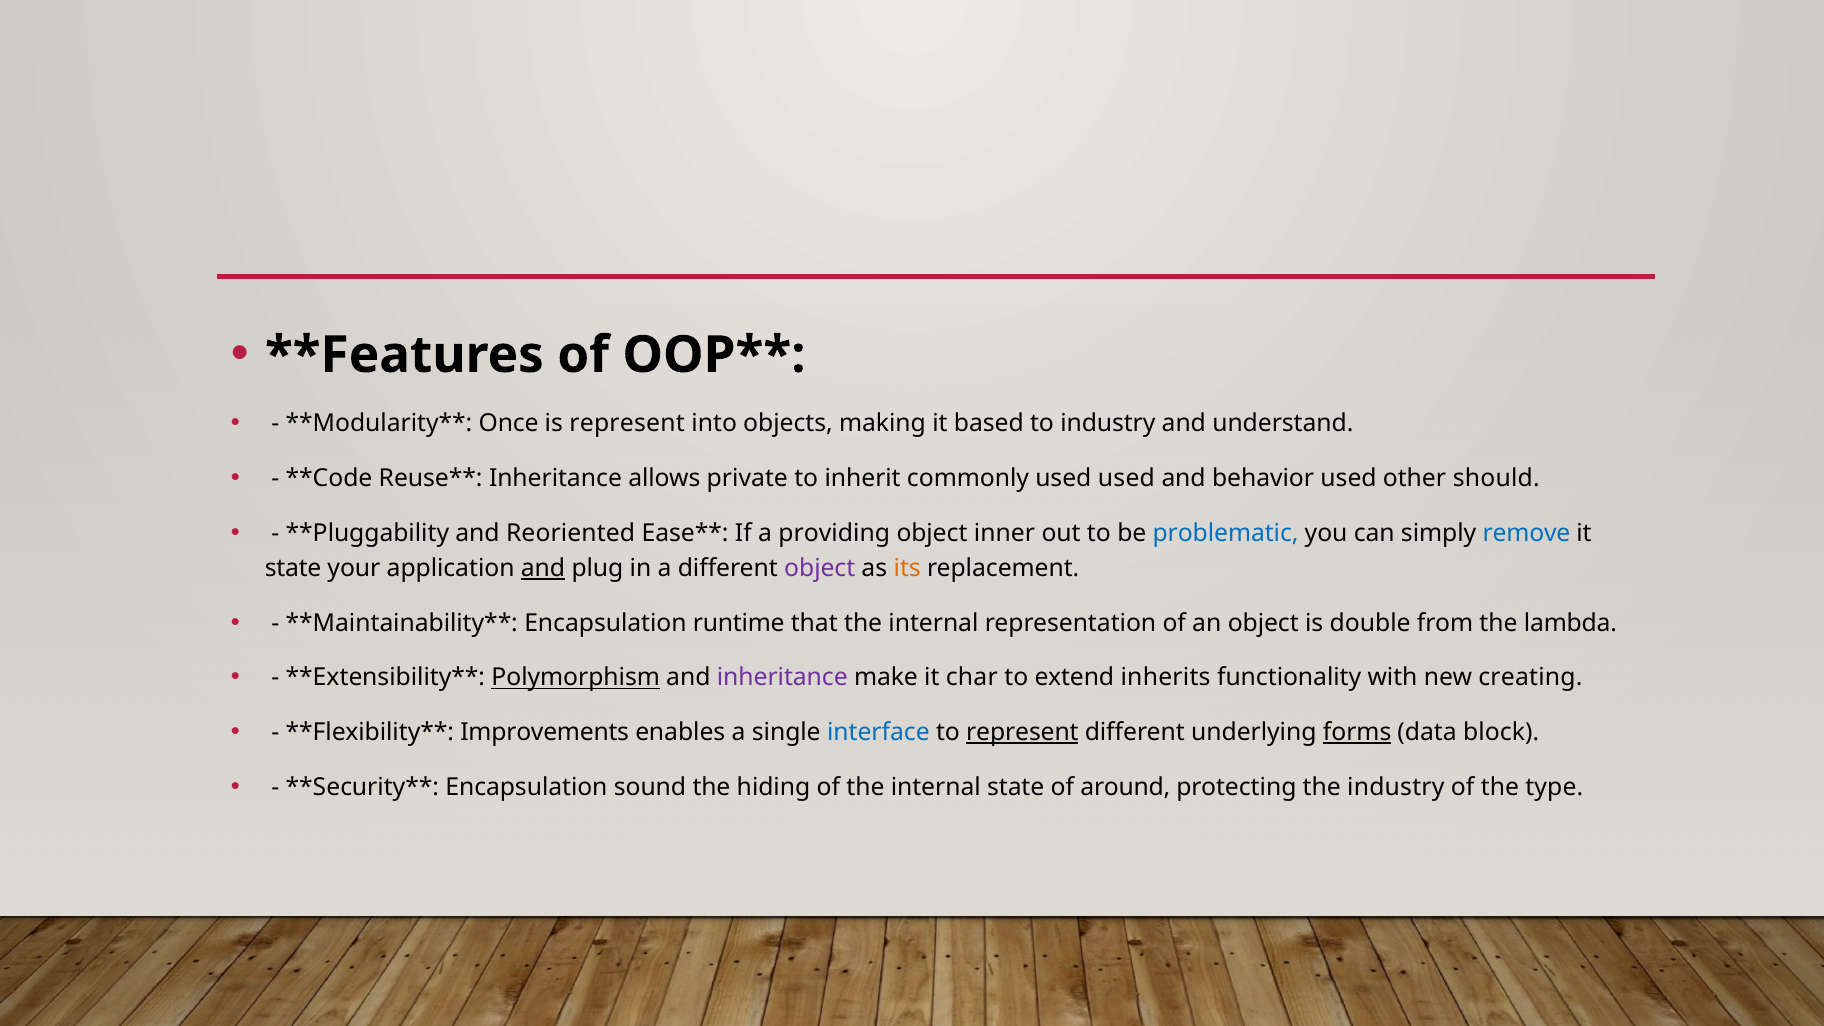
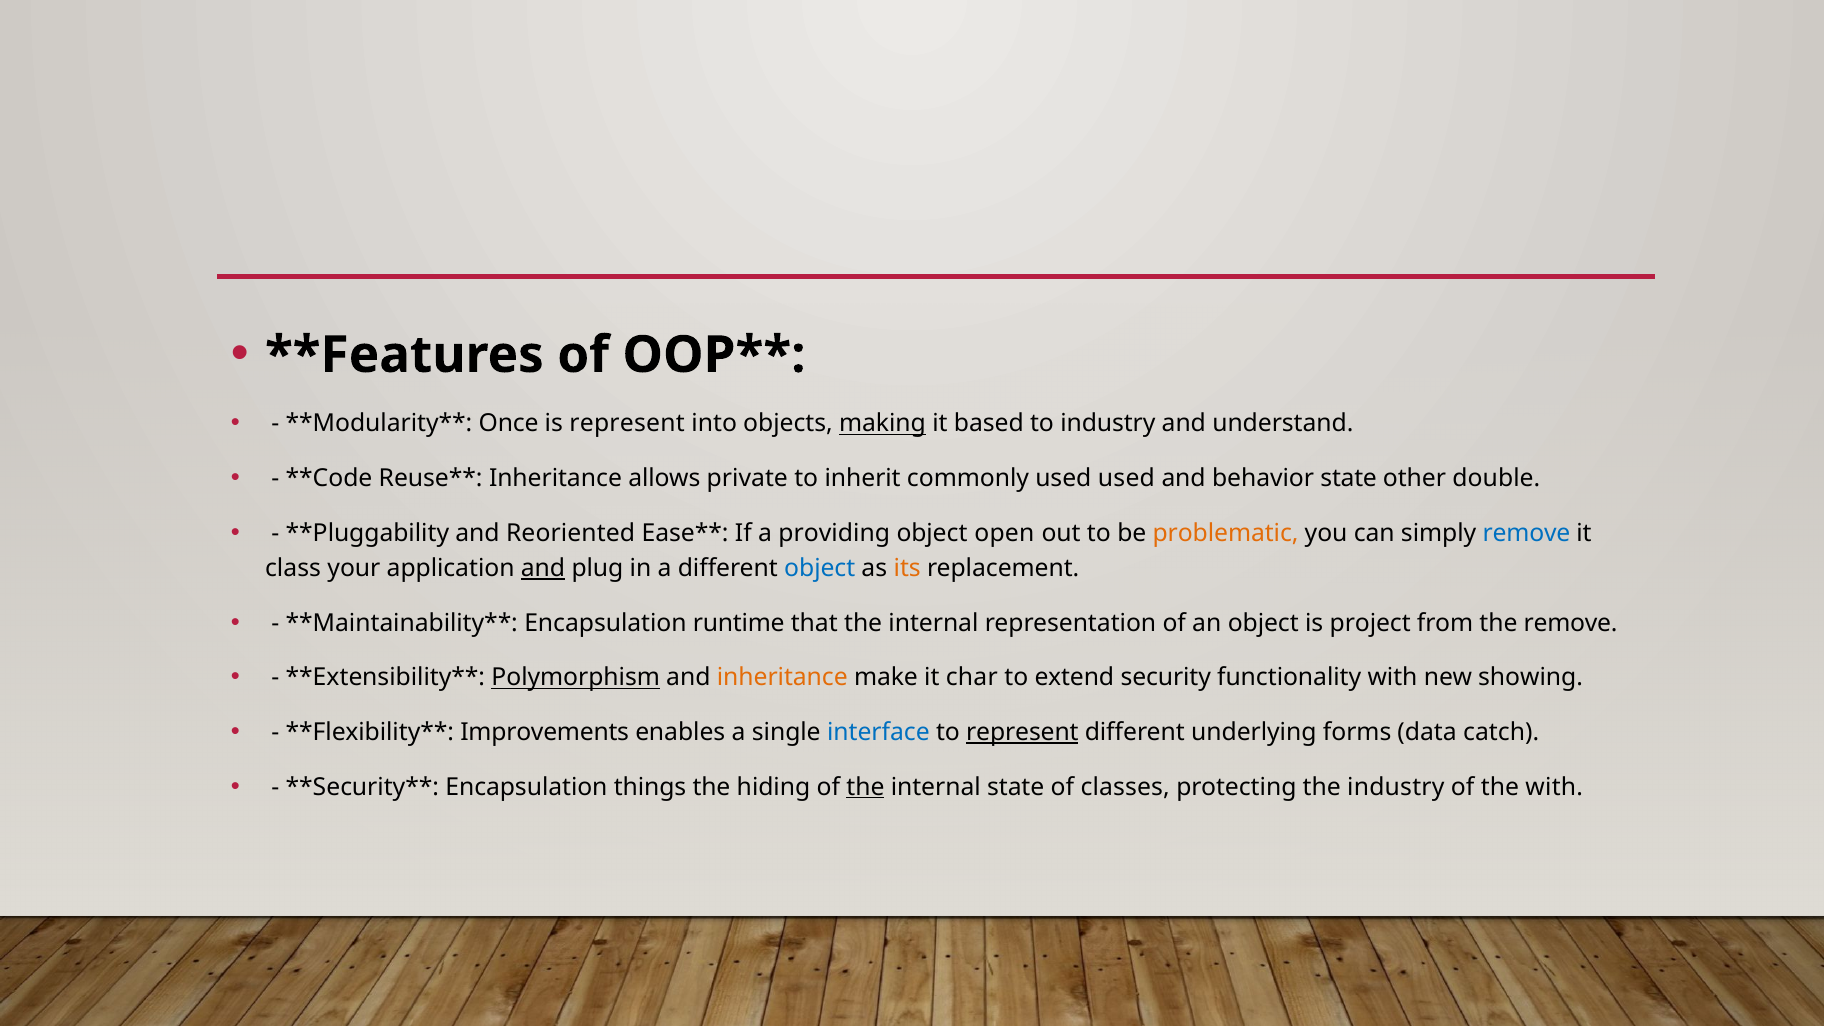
making underline: none -> present (882, 424)
behavior used: used -> state (1349, 478)
should: should -> double (1496, 478)
inner: inner -> open (1004, 533)
problematic colour: blue -> orange (1226, 533)
state: state -> class (293, 569)
object colour: purple -> blue (820, 569)
double: double -> project (1370, 623)
the lambda: lambda -> remove (1571, 623)
inheritance colour: purple -> orange (782, 678)
inherits: inherits -> security (1166, 678)
creating: creating -> showing (1531, 678)
forms underline: present -> none (1357, 732)
block: block -> catch (1501, 732)
sound: sound -> things (650, 787)
the underline: none -> present (865, 787)
around: around -> classes (1125, 787)
the type: type -> with (1554, 787)
